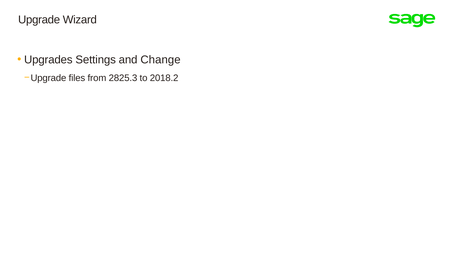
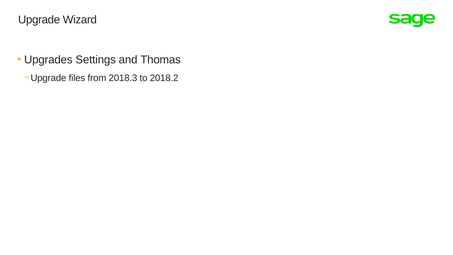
Change: Change -> Thomas (161, 60)
2825.3: 2825.3 -> 2018.3 (123, 78)
